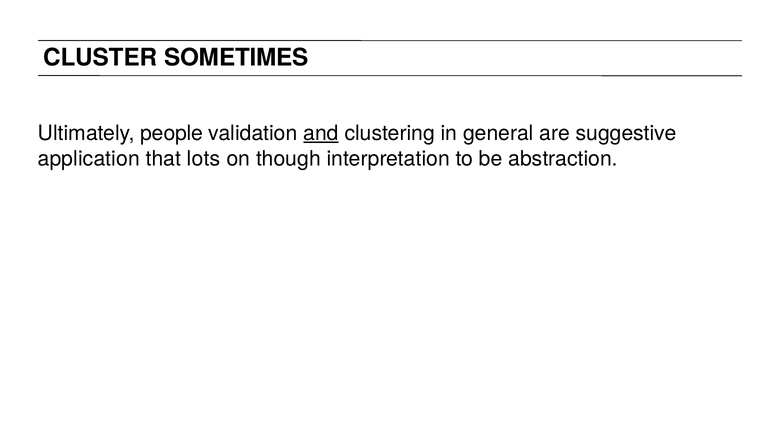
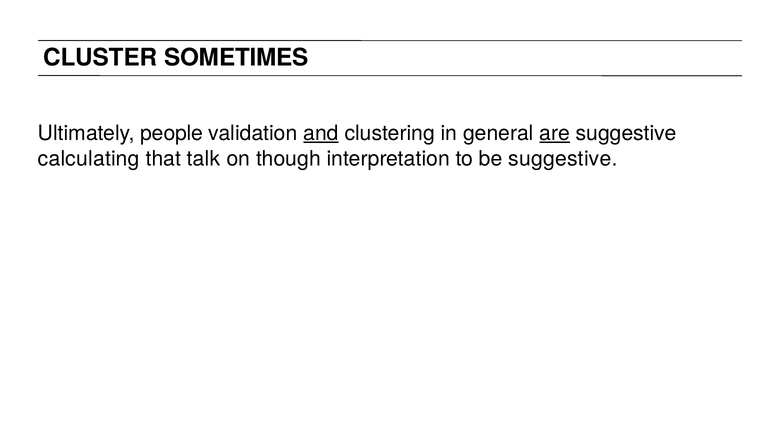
are underline: none -> present (555, 133)
application: application -> calculating (89, 159)
lots: lots -> talk (204, 159)
be abstraction: abstraction -> suggestive (563, 159)
